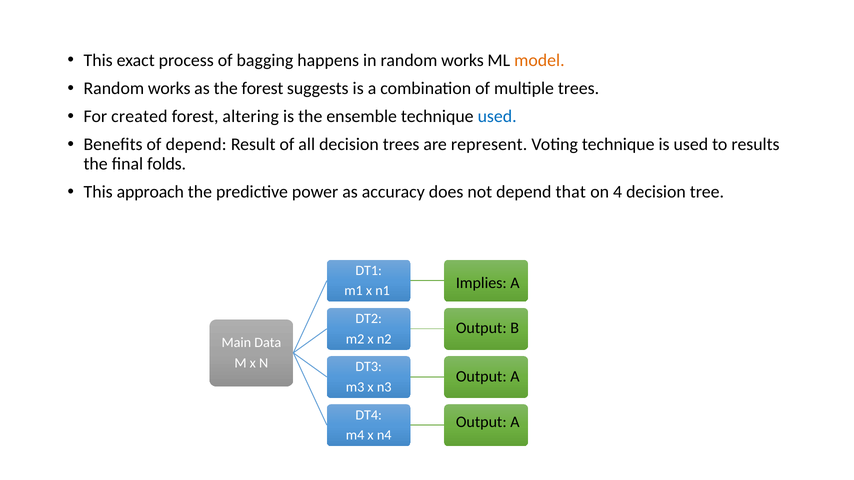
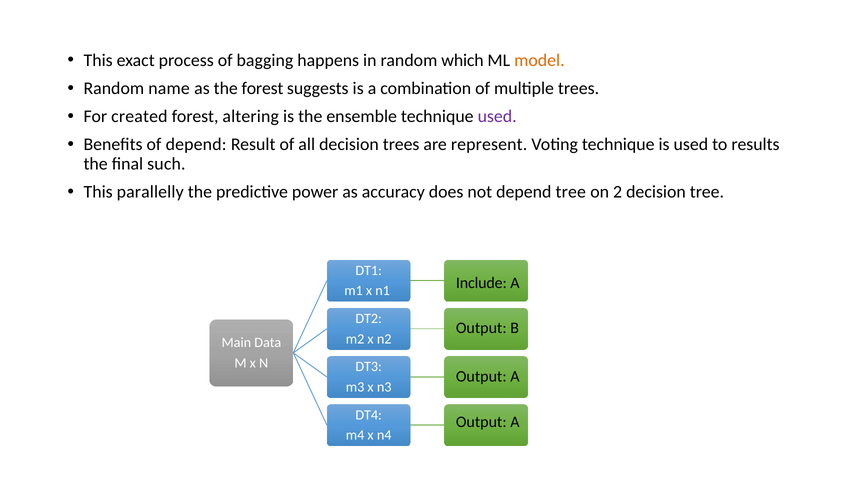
in random works: works -> which (462, 60)
works: works -> name (169, 88)
used colour: blue -> purple (497, 117)
folds: folds -> such (166, 164)
approach: approach -> parallelly (150, 192)
depend that: that -> tree (571, 192)
4: 4 -> 2 (618, 192)
Implies: Implies -> Include (481, 283)
